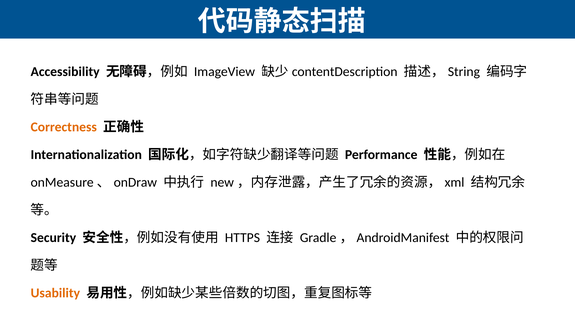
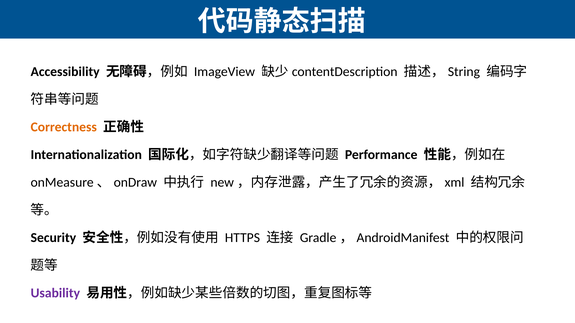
Usability colour: orange -> purple (55, 294)
